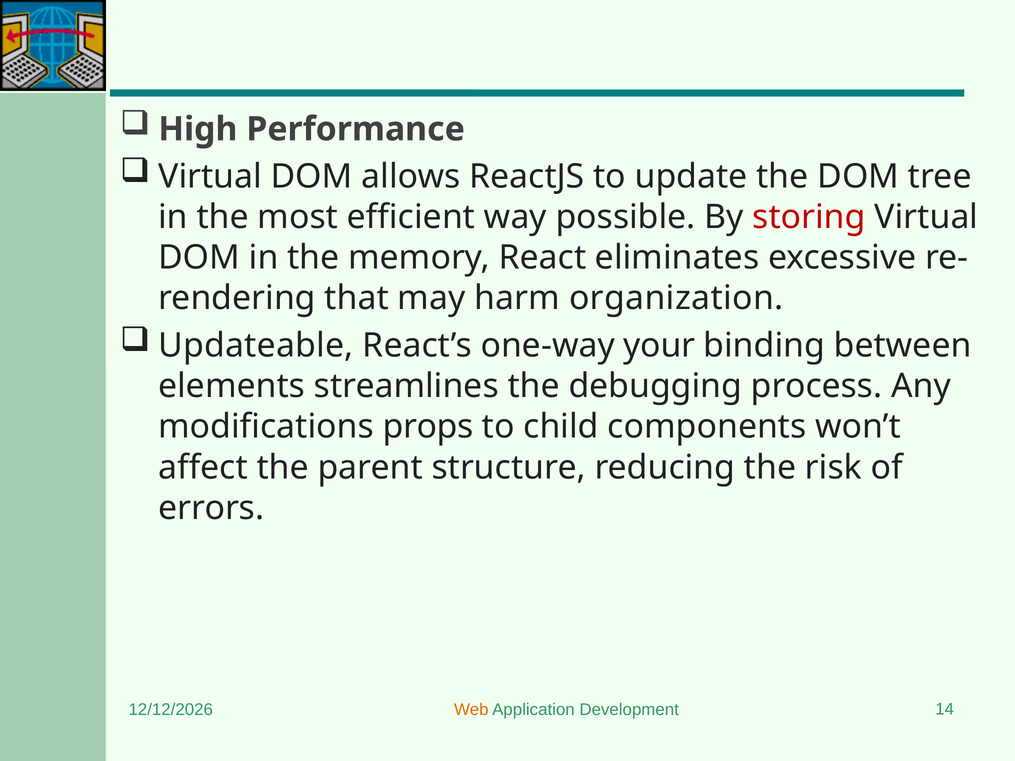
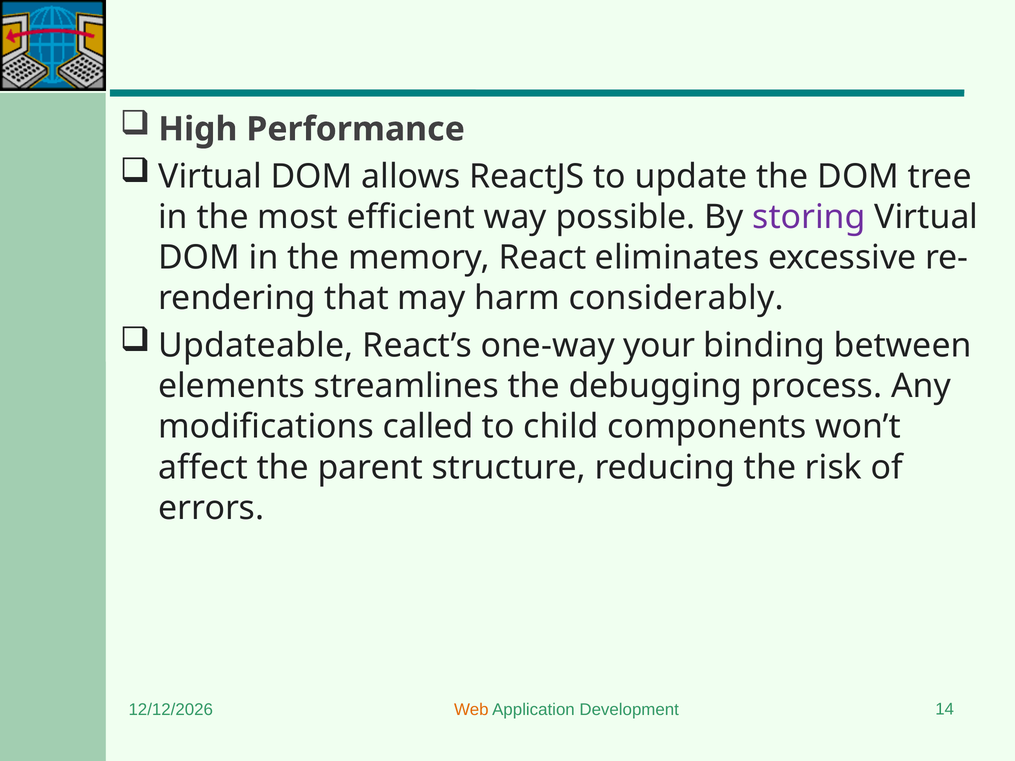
storing colour: red -> purple (809, 217)
organization: organization -> considerably (676, 298)
props: props -> called (428, 427)
